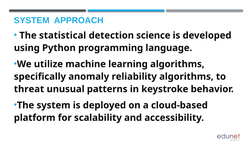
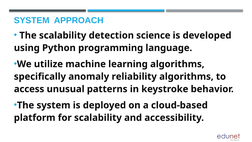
The statistical: statistical -> scalability (63, 35)
threat: threat -> access (29, 89)
